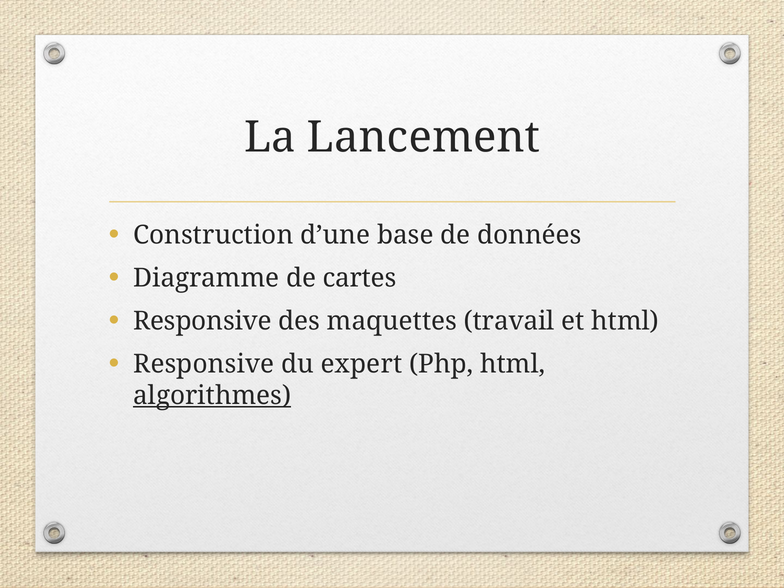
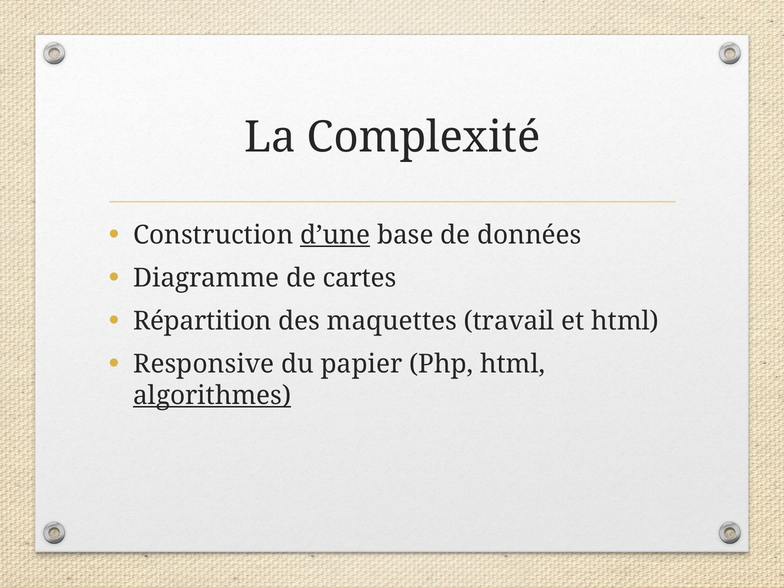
Lancement: Lancement -> Complexité (424, 137)
d’une underline: none -> present (335, 235)
Responsive: Responsive -> Répartition (203, 321)
expert: expert -> papier (362, 364)
